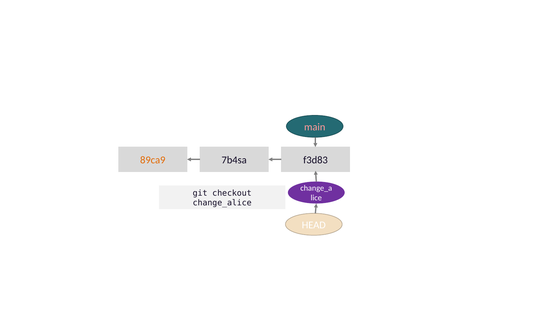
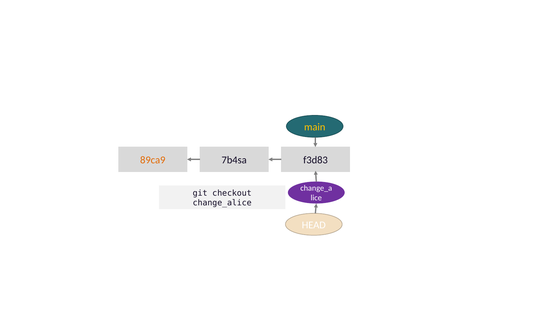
main colour: pink -> yellow (315, 127)
